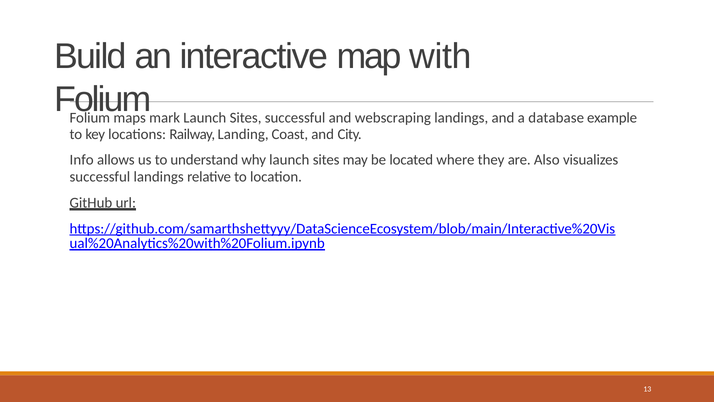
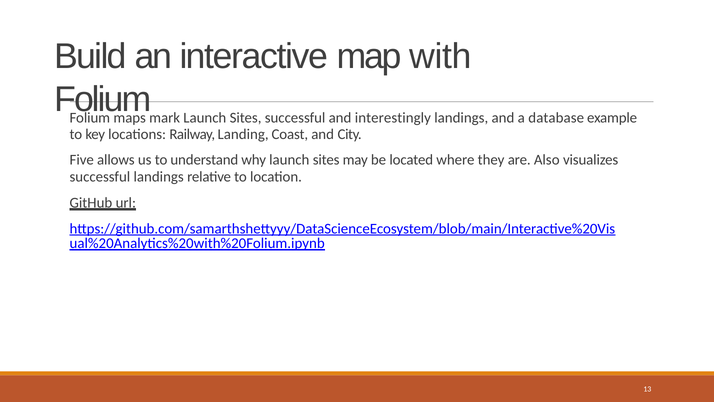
webscraping: webscraping -> interestingly (393, 118)
Info: Info -> Five (82, 160)
